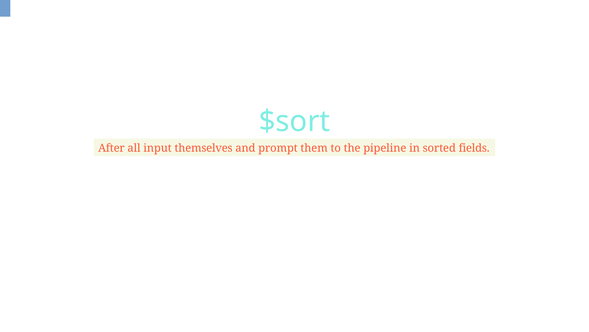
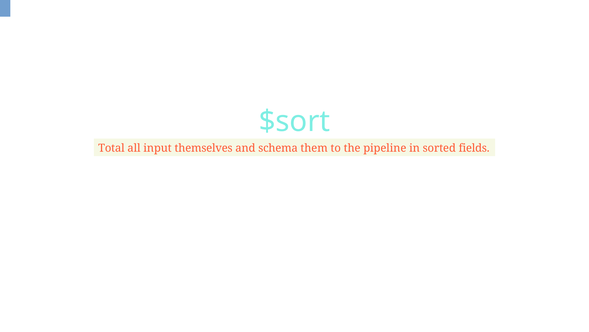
After: After -> Total (111, 148)
prompt: prompt -> schema (278, 148)
